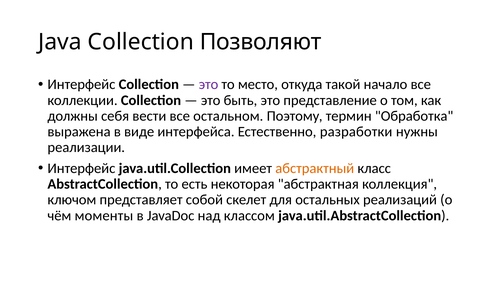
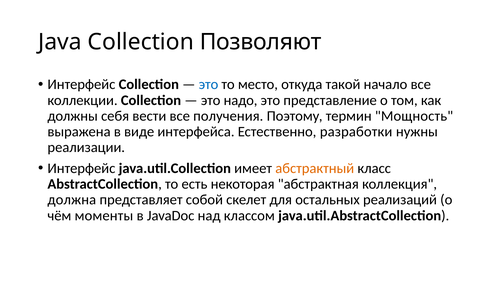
это colour: purple -> blue (208, 85)
быть: быть -> надо (241, 100)
остальном: остальном -> получения (228, 116)
Обработка: Обработка -> Мощность (414, 116)
ключом: ключом -> должна (72, 200)
